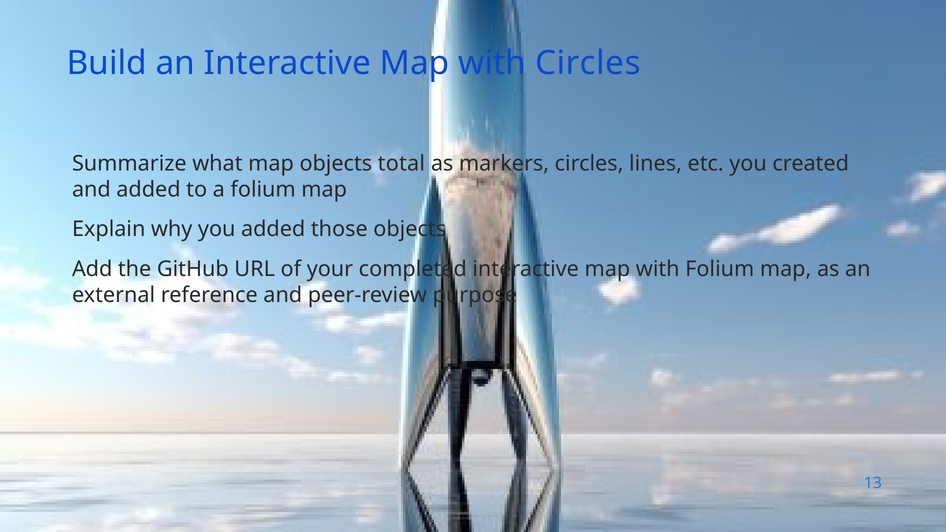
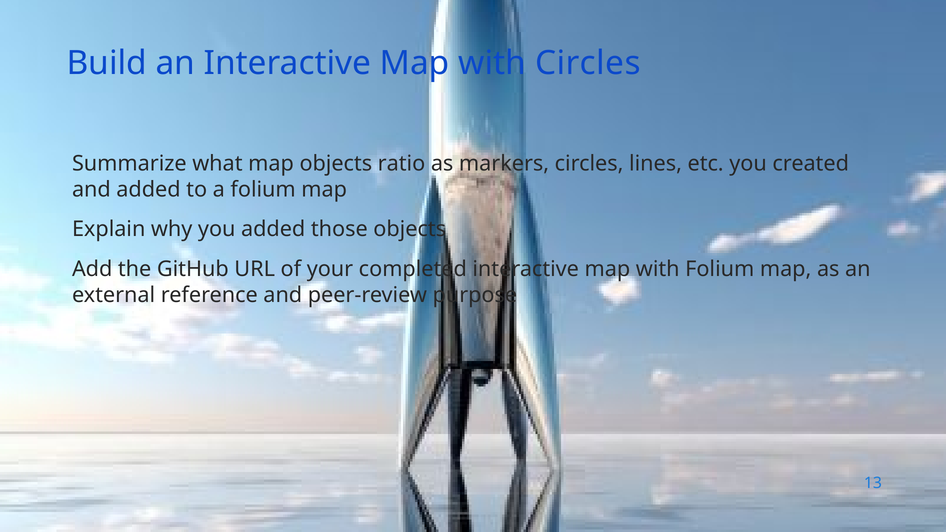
total: total -> ratio (402, 163)
